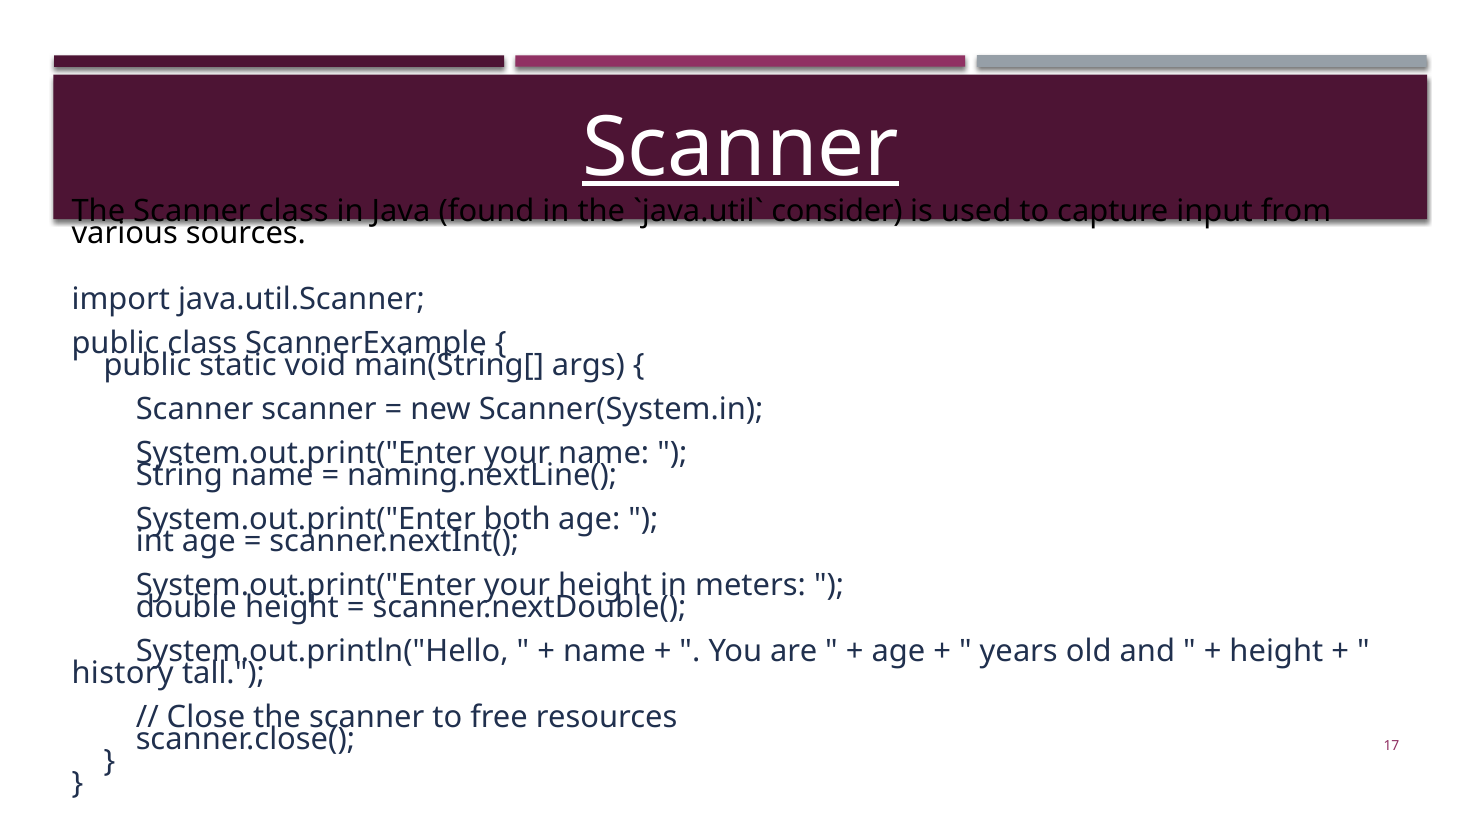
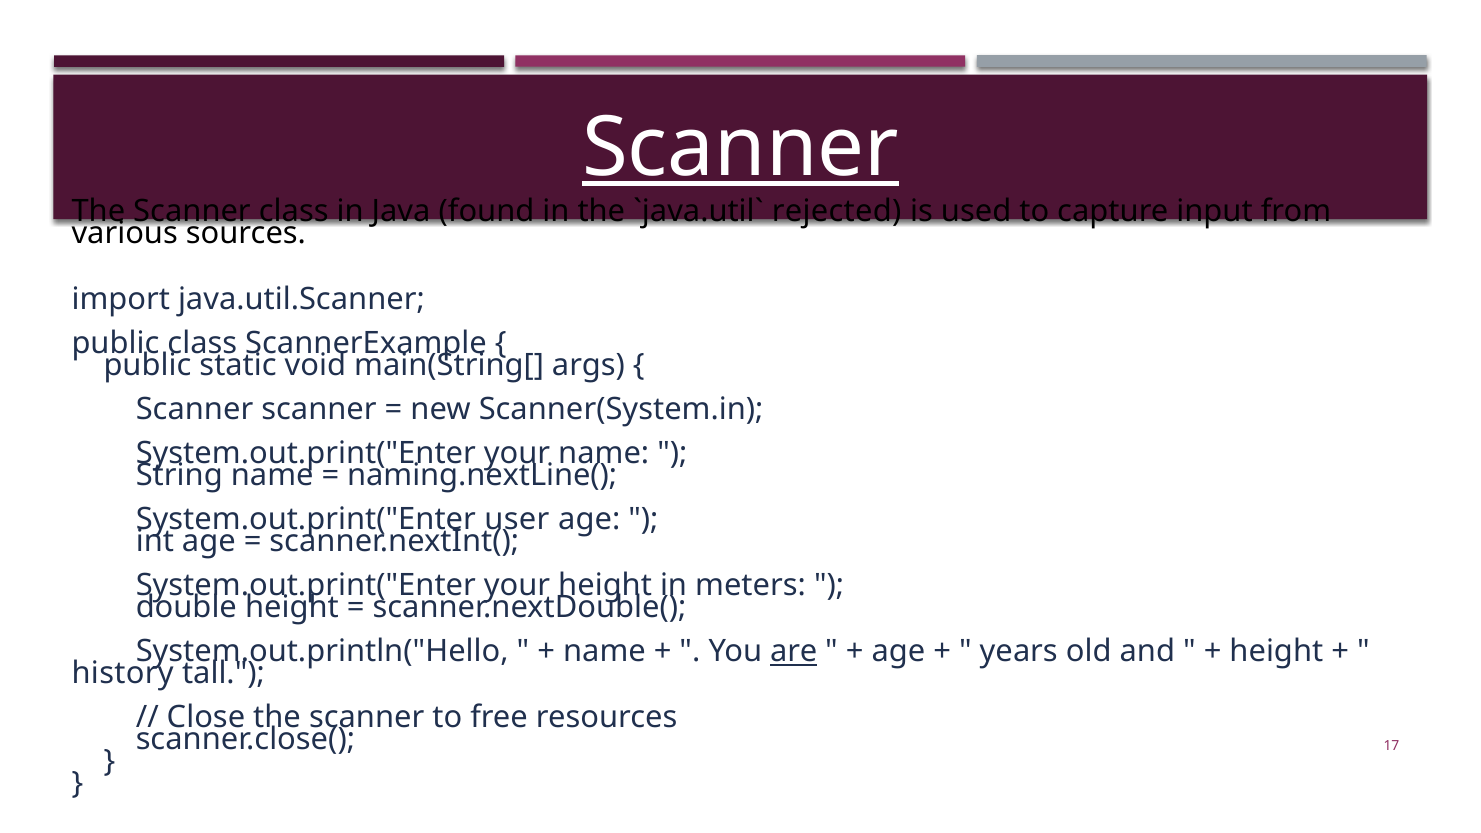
consider: consider -> rejected (837, 212)
both: both -> user (517, 520)
are underline: none -> present (794, 652)
